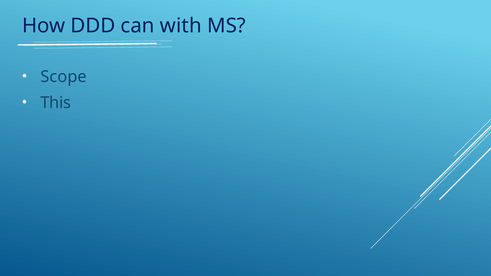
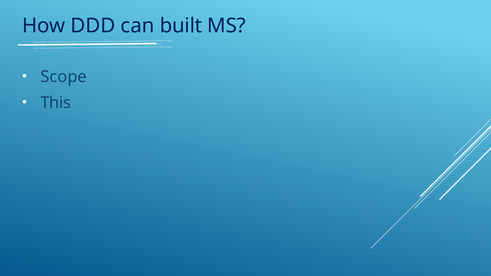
with: with -> built (181, 26)
